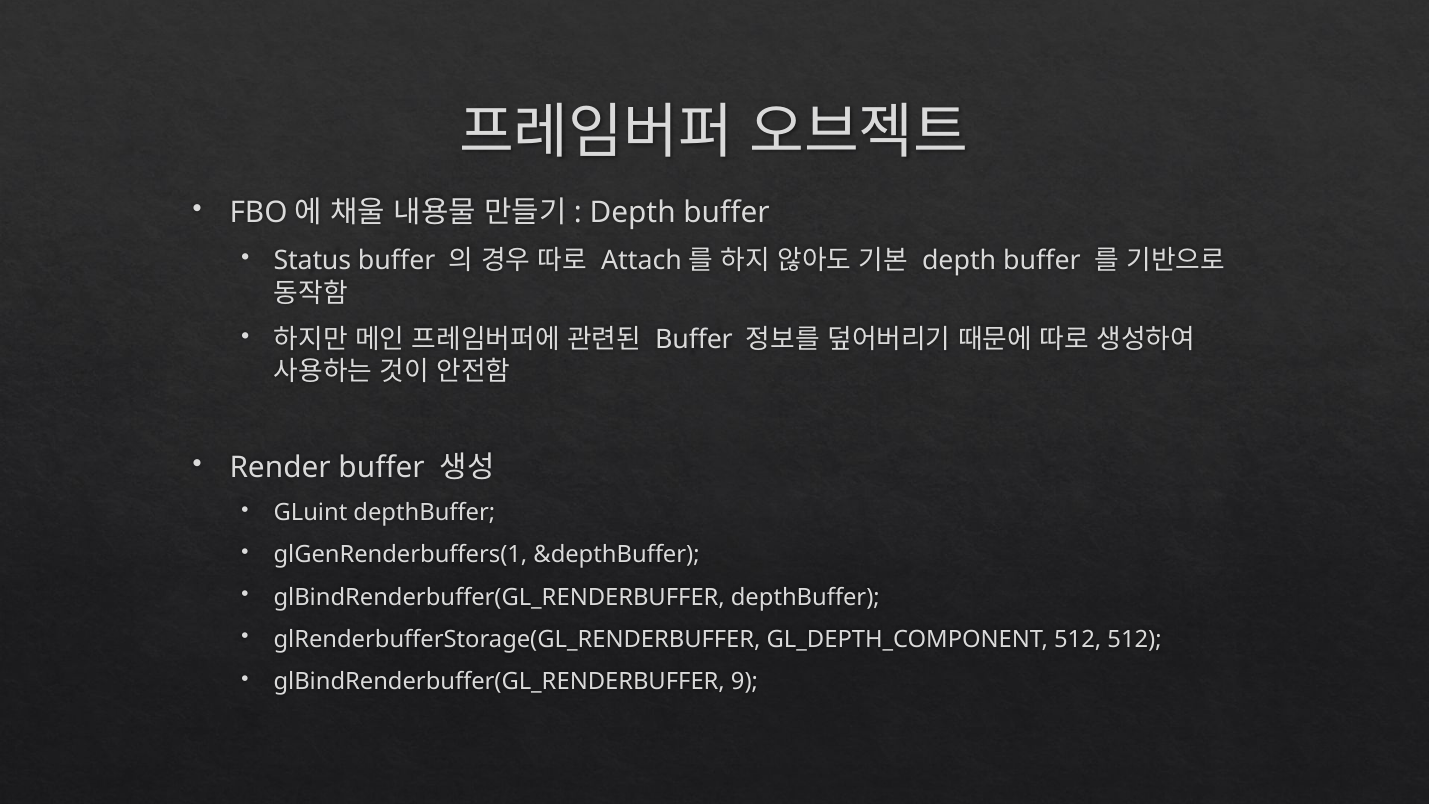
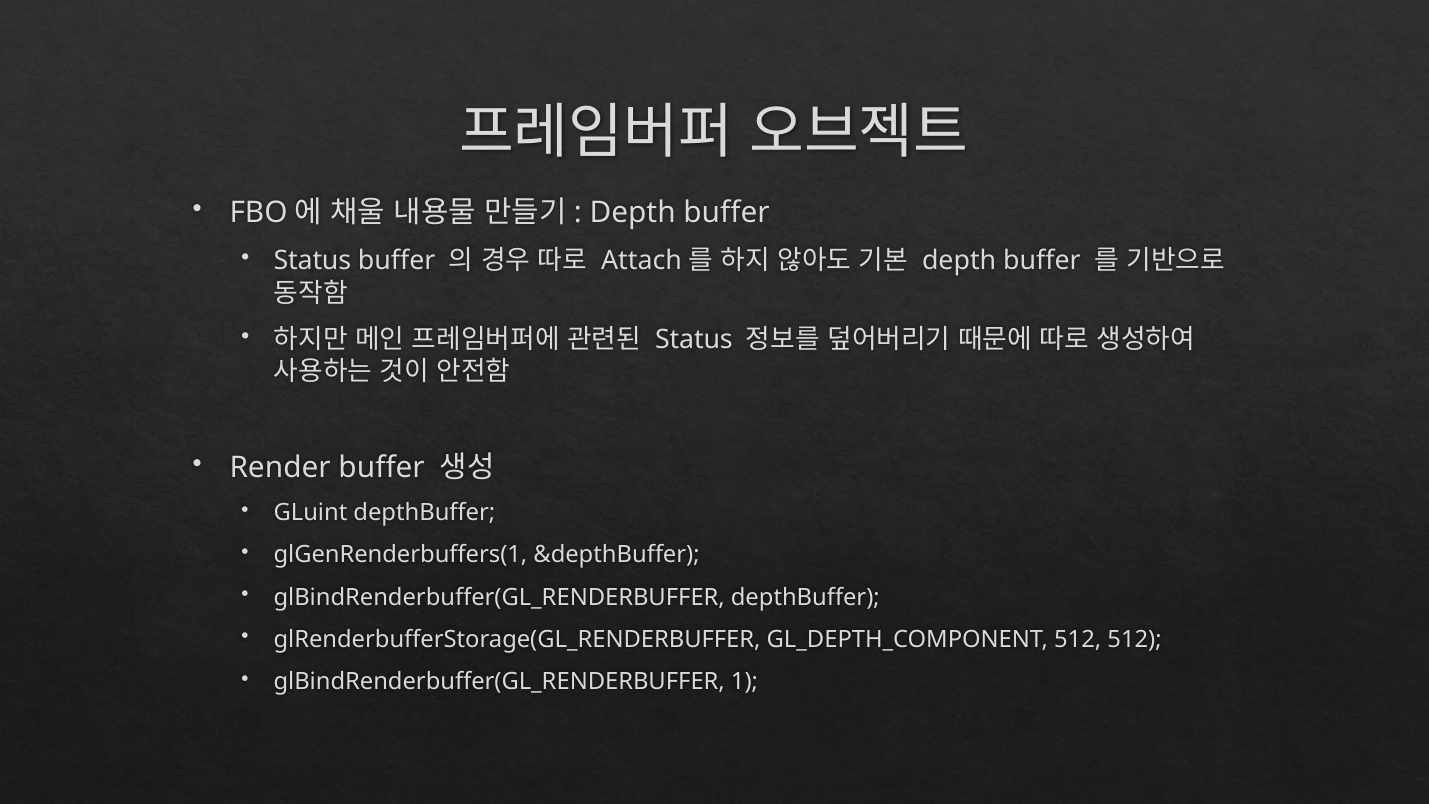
Buffer: Buffer -> Status (694, 340)
9: 9 -> 1 (745, 682)
